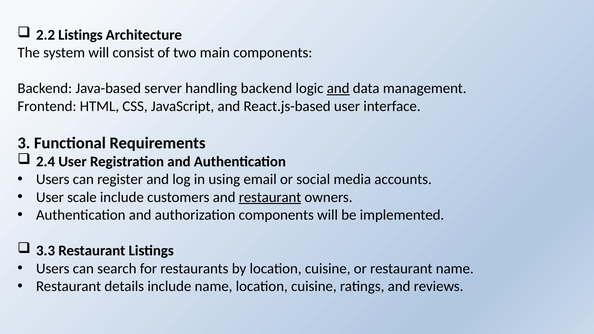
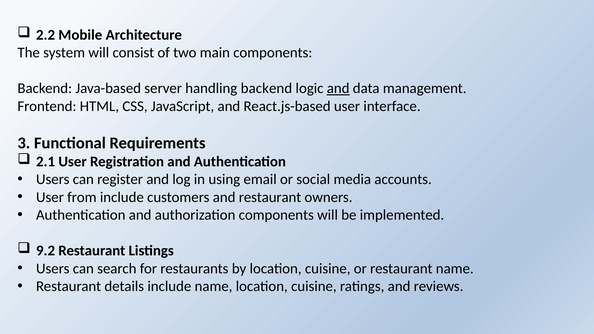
2.2 Listings: Listings -> Mobile (80, 35)
2.4: 2.4 -> 2.1 (46, 162)
scale: scale -> from (82, 197)
restaurant underline: present -> none (270, 197)
3.3: 3.3 -> 9.2 (46, 251)
